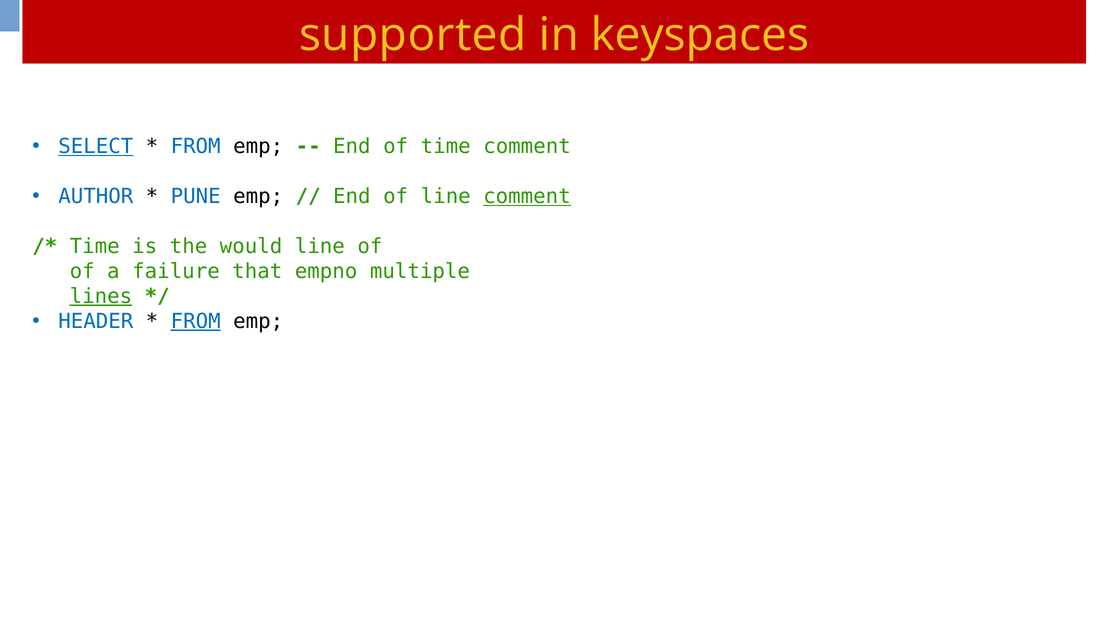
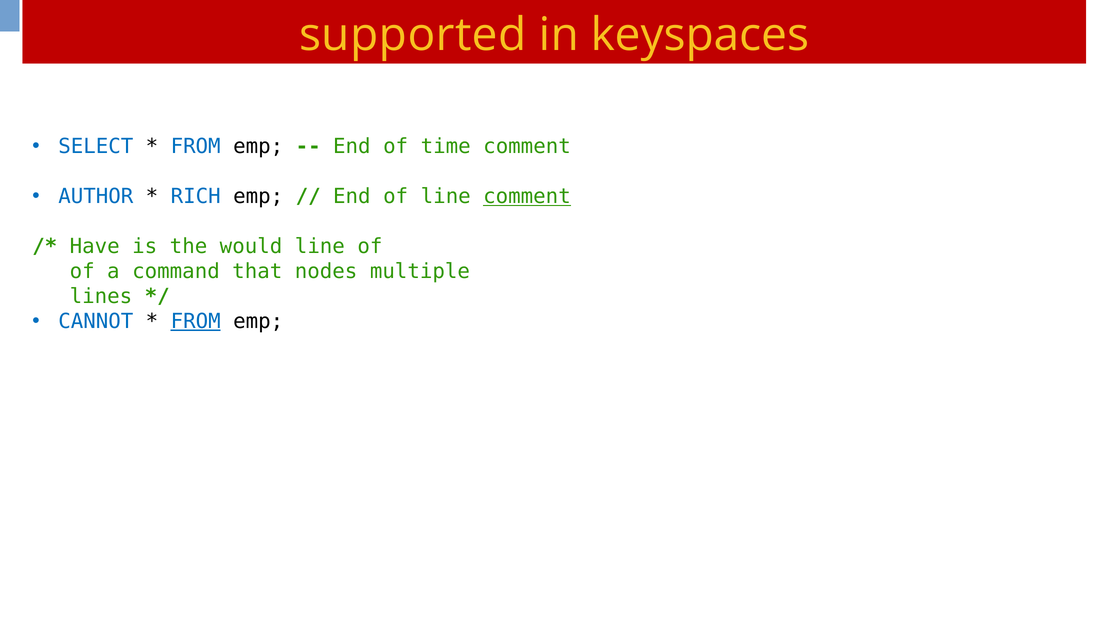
SELECT underline: present -> none (96, 146)
PUNE: PUNE -> RICH (196, 196)
Time: Time -> Have (95, 246)
failure: failure -> command (176, 271)
empno: empno -> nodes (326, 271)
lines underline: present -> none (101, 296)
HEADER: HEADER -> CANNOT (96, 321)
